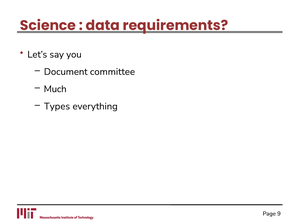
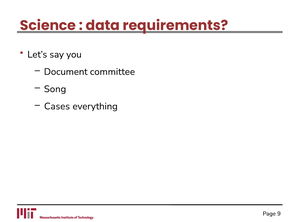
Much: Much -> Song (55, 89)
Types: Types -> Cases (57, 106)
